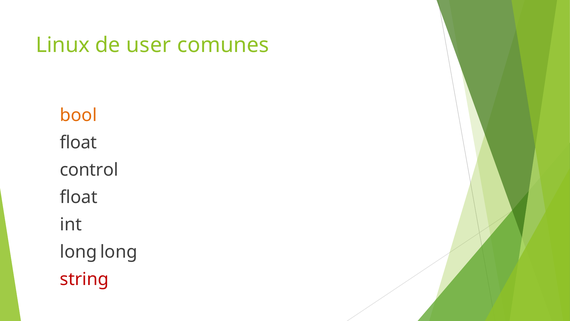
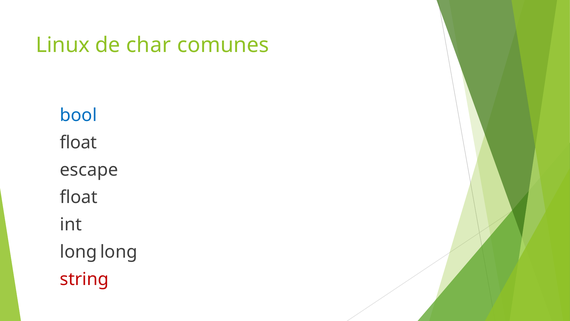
user: user -> char (149, 45)
bool colour: orange -> blue (78, 115)
control: control -> escape (89, 170)
